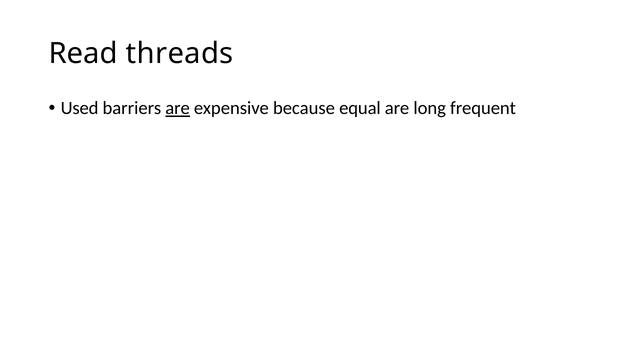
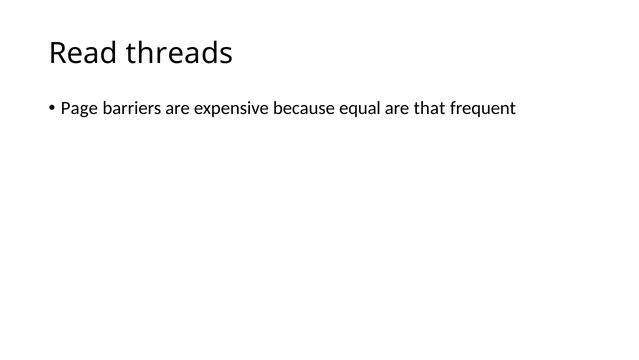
Used: Used -> Page (79, 108)
are underline: present -> none (178, 108)
long: long -> that (430, 108)
